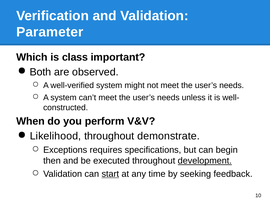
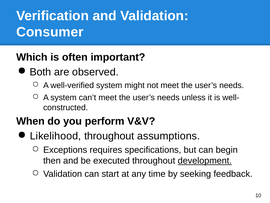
Parameter: Parameter -> Consumer (50, 32)
class: class -> often (75, 57)
demonstrate: demonstrate -> assumptions (169, 136)
start underline: present -> none (110, 173)
